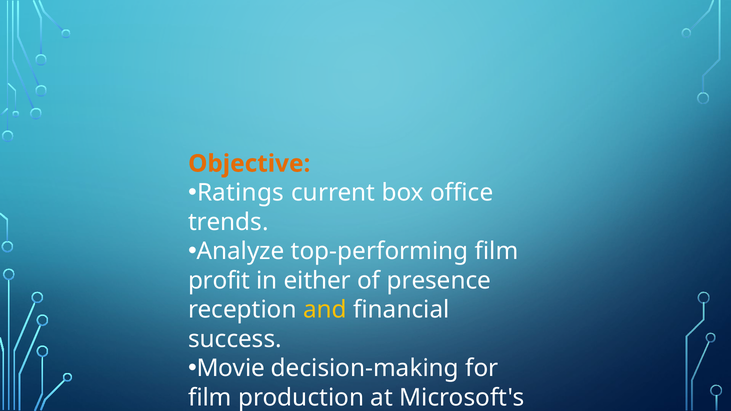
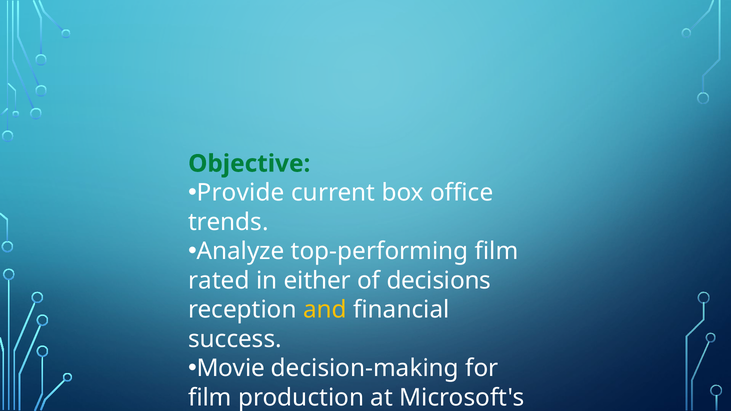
Objective colour: orange -> green (249, 164)
Ratings: Ratings -> Provide (241, 193)
profit: profit -> rated (219, 281)
presence: presence -> decisions (439, 281)
